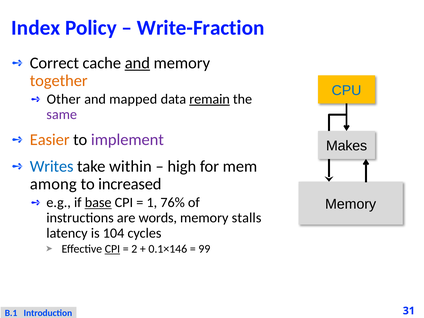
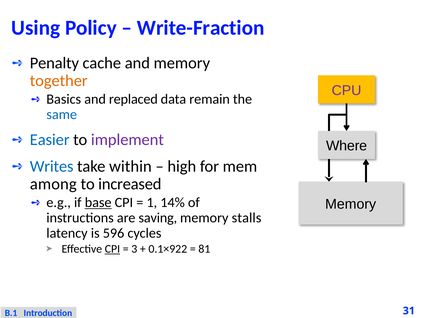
Index: Index -> Using (36, 28)
Correct: Correct -> Penalty (54, 63)
and underline: present -> none (137, 63)
CPU colour: blue -> purple (347, 90)
Other: Other -> Basics (64, 99)
mapped: mapped -> replaced (133, 99)
remain underline: present -> none (210, 99)
same colour: purple -> blue (62, 114)
Easier colour: orange -> blue (50, 140)
Makes: Makes -> Where (347, 146)
76%: 76% -> 14% (173, 203)
words: words -> saving (158, 218)
104: 104 -> 596 (114, 233)
2: 2 -> 3 (134, 249)
0.1×146: 0.1×146 -> 0.1×922 (168, 249)
99: 99 -> 81 (204, 249)
